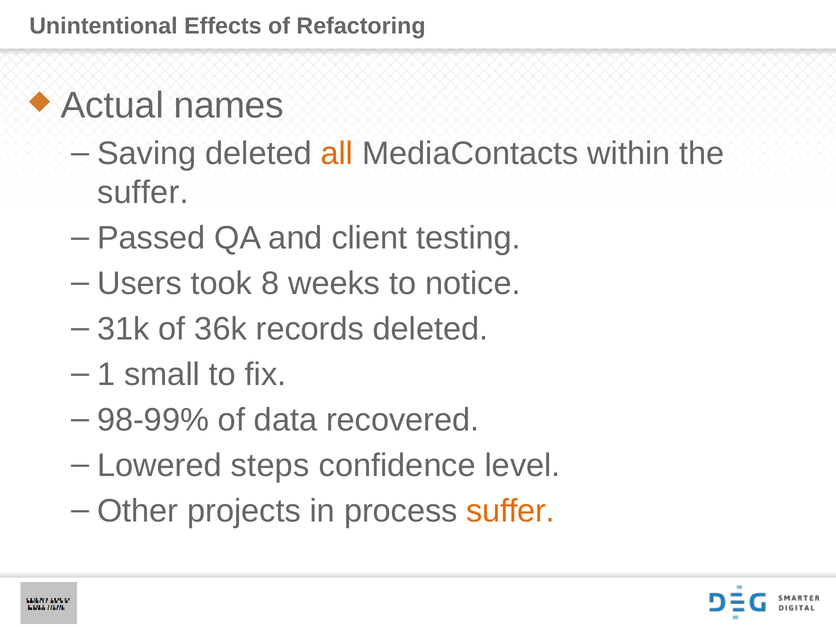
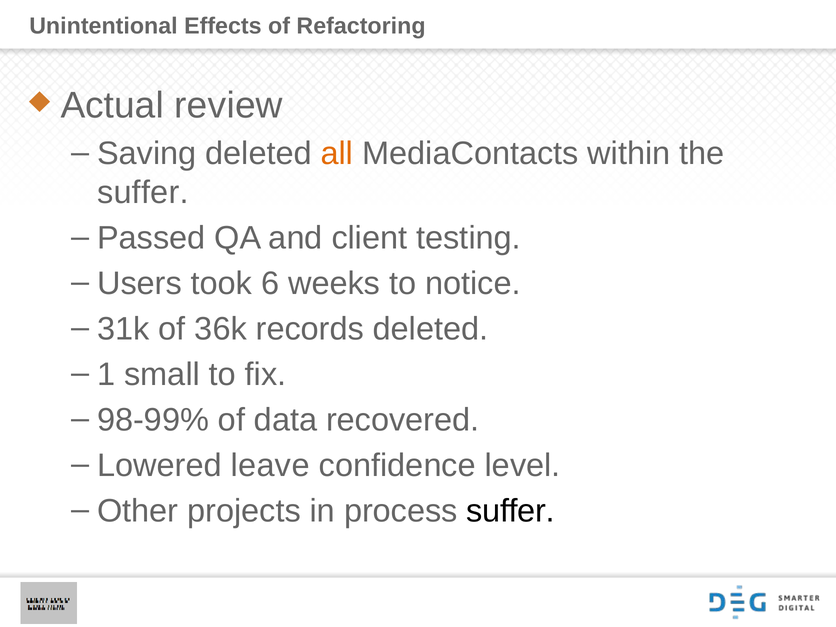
names: names -> review (228, 106)
8: 8 -> 6 (270, 284)
steps: steps -> leave (270, 465)
suffer colour: orange -> black (511, 511)
